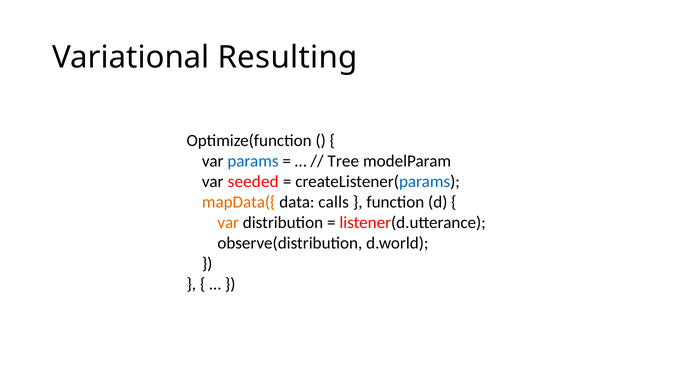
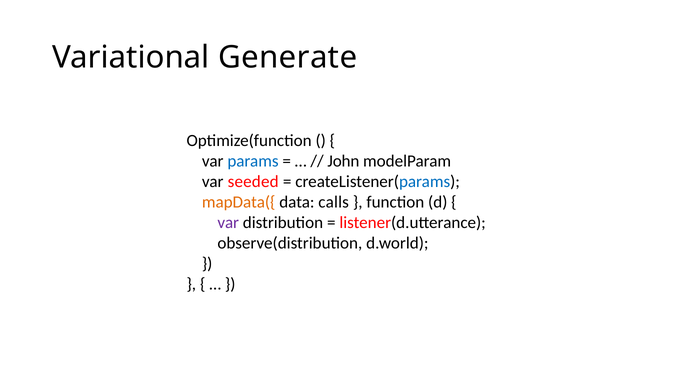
Resulting: Resulting -> Generate (288, 57)
Tree: Tree -> John (343, 161)
var colour: orange -> purple (228, 223)
